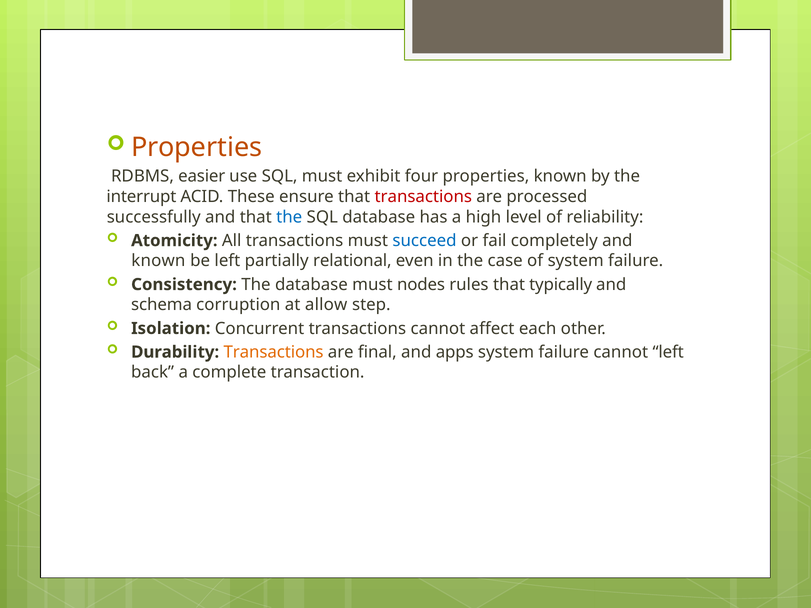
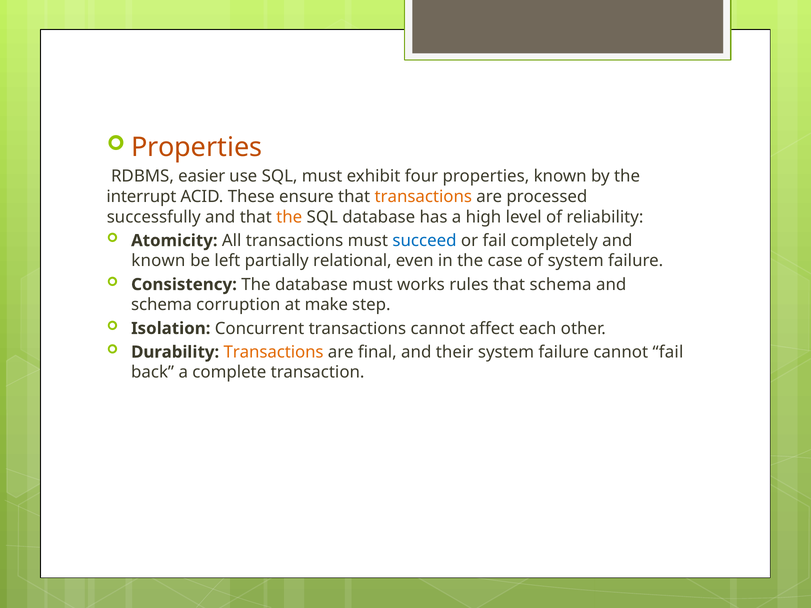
transactions colour: red -> orange (423, 197)
the colour: blue -> orange (289, 217)
nodes: nodes -> works (421, 285)
that typically: typically -> schema (561, 285)
allow: allow -> make (326, 305)
apps: apps -> their (455, 352)
cannot left: left -> fail (668, 352)
